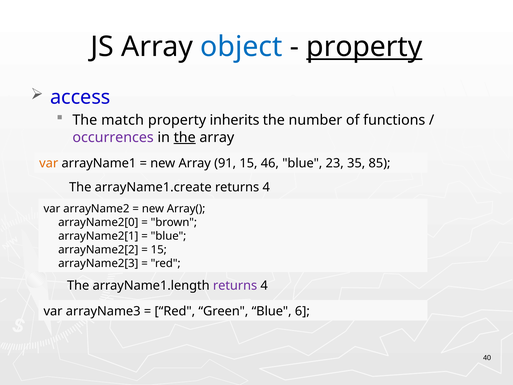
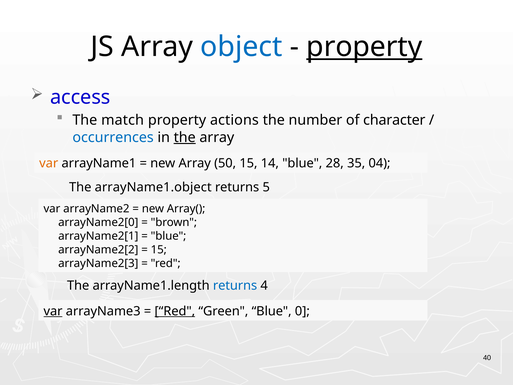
inherits: inherits -> actions (234, 120)
functions: functions -> character (394, 120)
occurrences colour: purple -> blue (113, 137)
91: 91 -> 50 (225, 163)
46: 46 -> 14 (270, 163)
23: 23 -> 28 (335, 163)
85: 85 -> 04 (379, 163)
arrayName1.create: arrayName1.create -> arrayName1.object (153, 187)
4: 4 -> 5 (266, 187)
returns colour: purple -> blue (235, 285)
var underline: none -> present (53, 311)
Red underline: none -> present (175, 311)
6: 6 -> 0 (302, 311)
